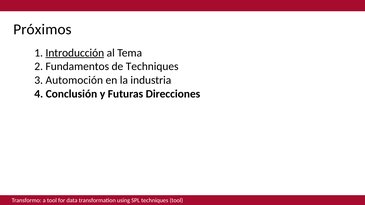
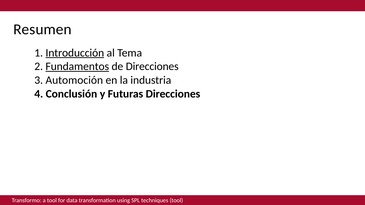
Próximos: Próximos -> Resumen (42, 29)
Fundamentos underline: none -> present (77, 67)
de Techniques: Techniques -> Direcciones (152, 67)
